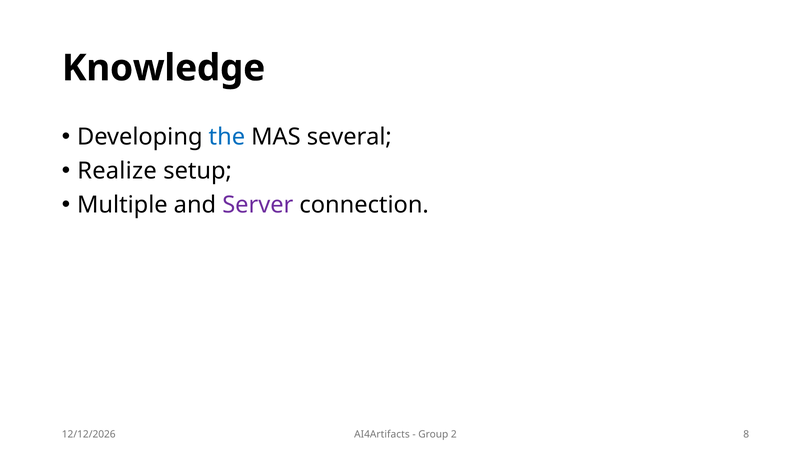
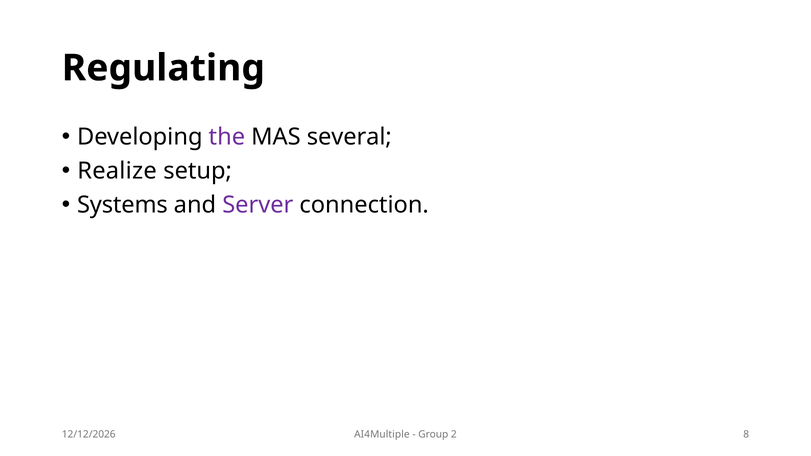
Knowledge: Knowledge -> Regulating (163, 68)
the colour: blue -> purple (227, 137)
Multiple: Multiple -> Systems (122, 205)
AI4Artifacts: AI4Artifacts -> AI4Multiple (382, 435)
